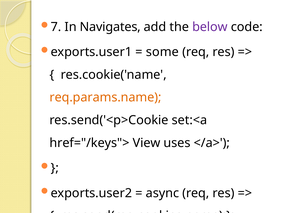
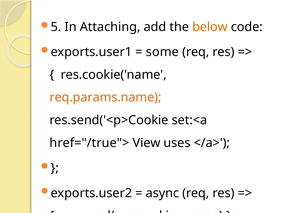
7: 7 -> 5 (56, 27)
Navigates: Navigates -> Attaching (110, 27)
below colour: purple -> orange (210, 27)
href="/keys">: href="/keys"> -> href="/true"> (89, 142)
